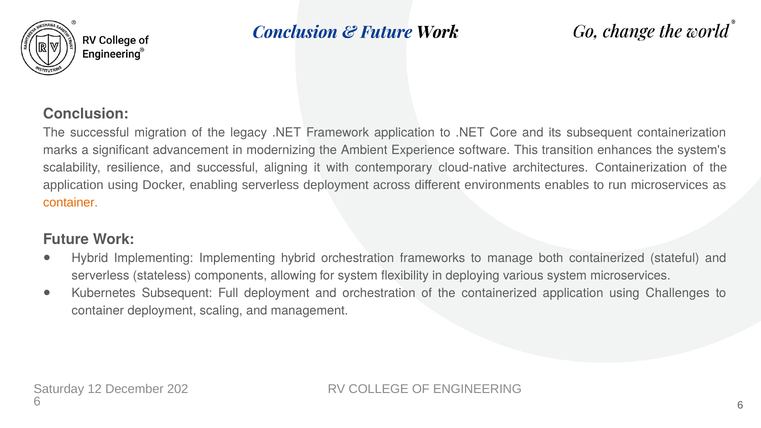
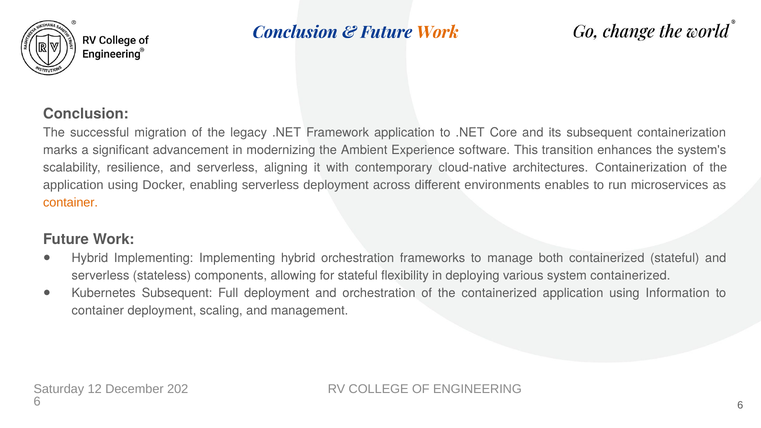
Work colour: black -> orange (437, 32)
resilience and successful: successful -> serverless (227, 168)
for system: system -> stateful (358, 276)
system microservices: microservices -> containerized (630, 276)
Challenges: Challenges -> Information (678, 293)
